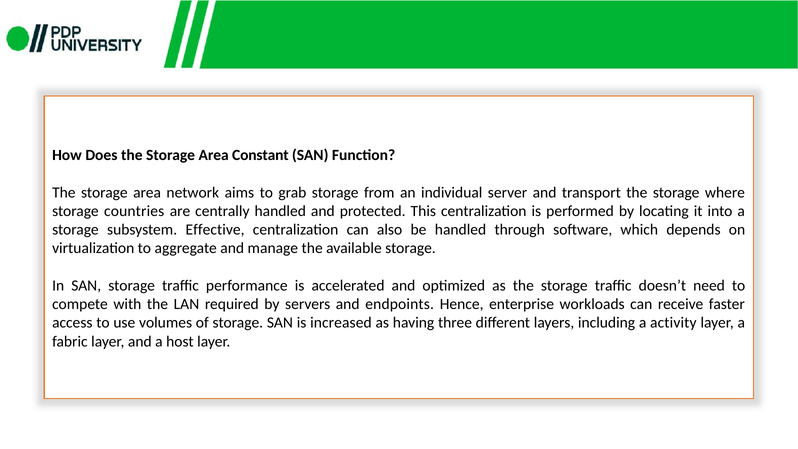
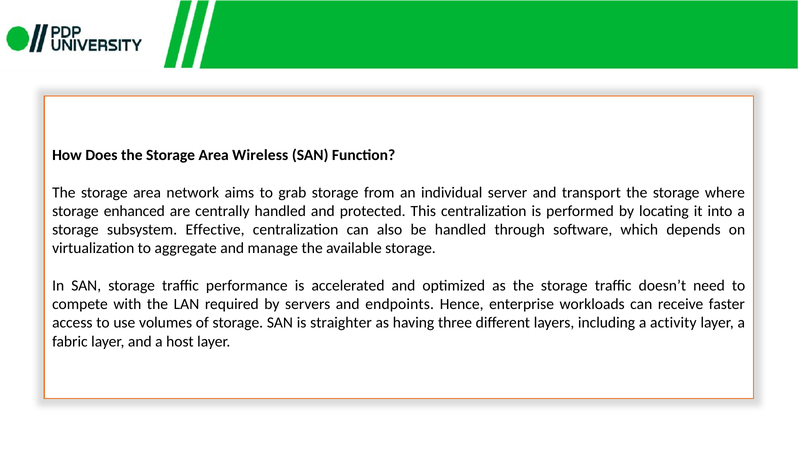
Constant: Constant -> Wireless (260, 155)
countries: countries -> enhanced (134, 211)
increased: increased -> straighter (341, 323)
